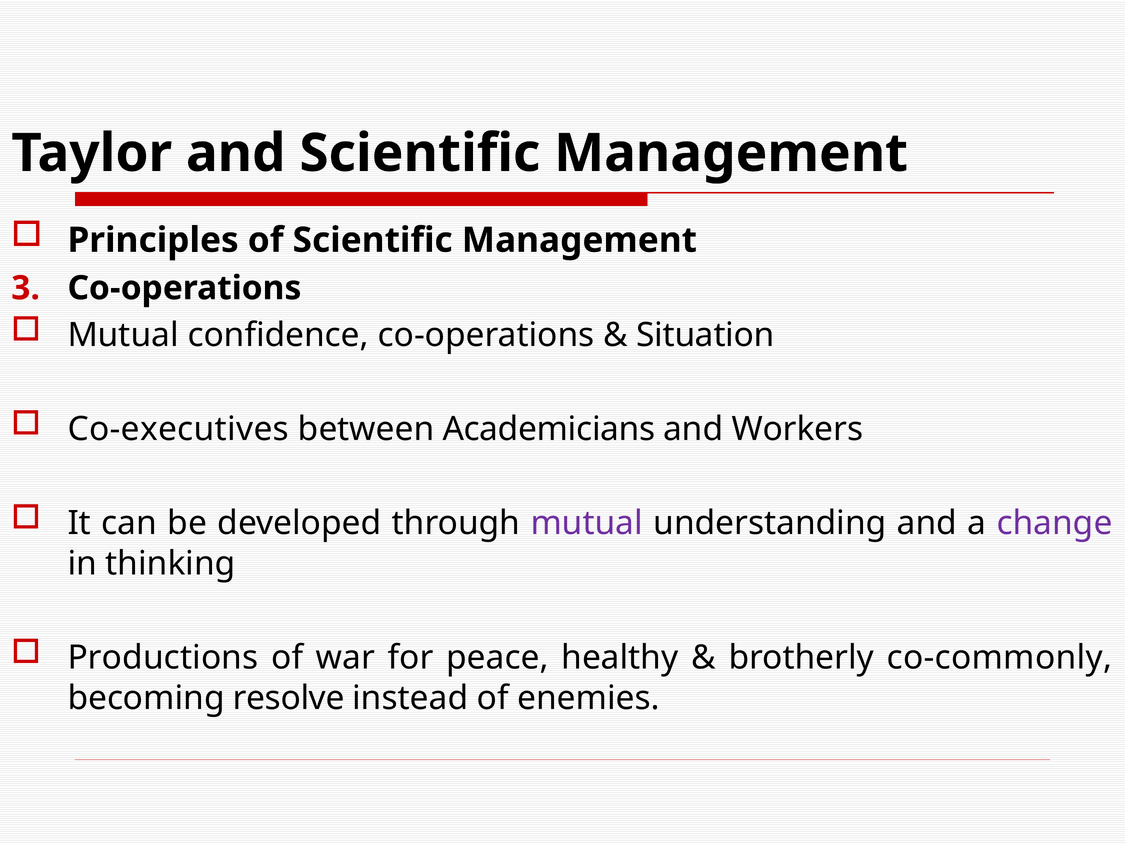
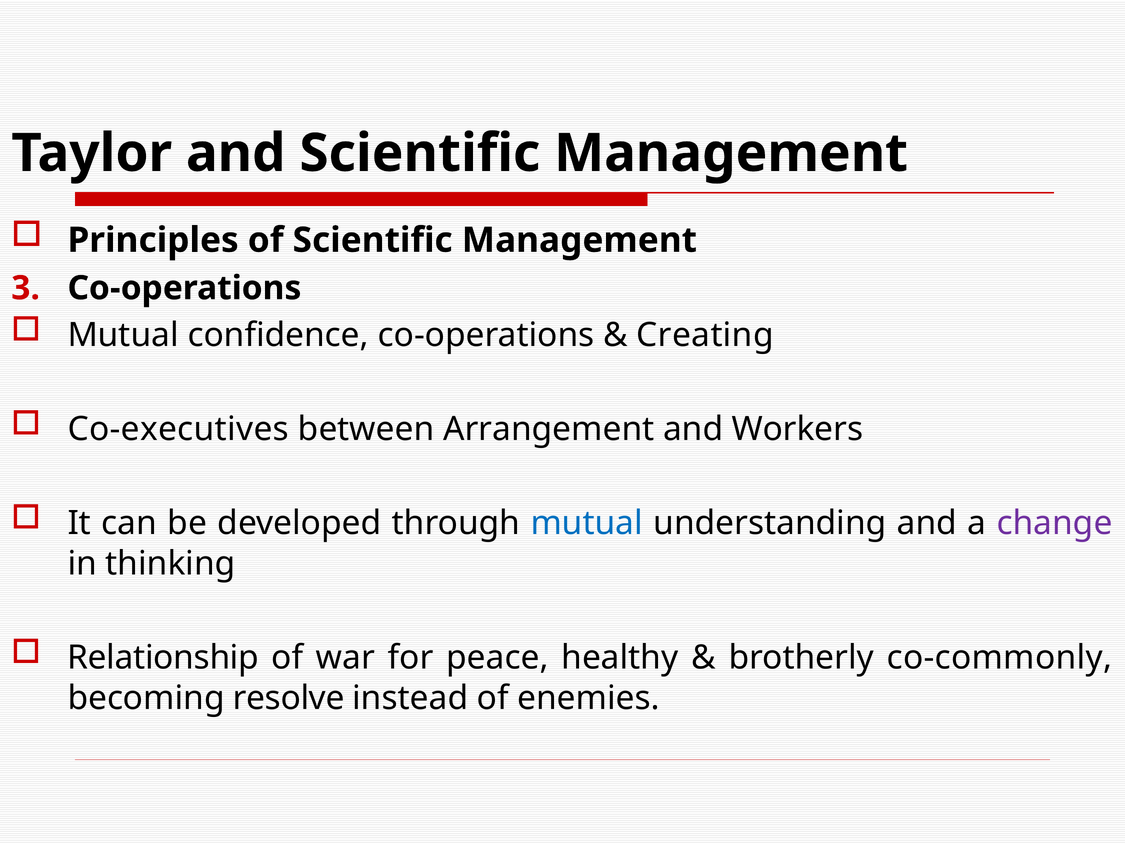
Situation: Situation -> Creating (705, 335)
Academicians: Academicians -> Arrangement (549, 429)
mutual colour: purple -> blue (587, 523)
Productions: Productions -> Relationship (163, 658)
